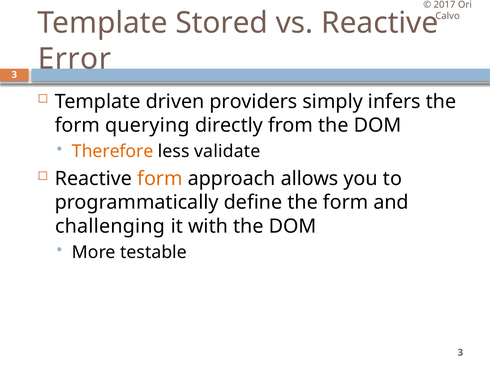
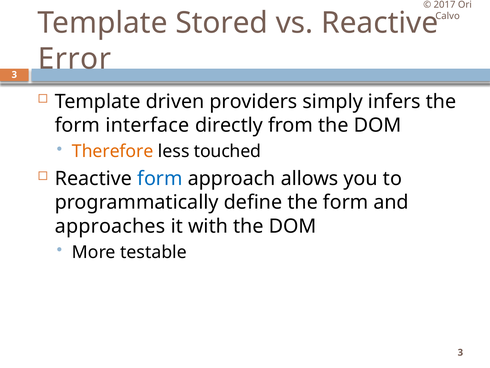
querying: querying -> interface (147, 125)
validate: validate -> touched (227, 151)
form colour: orange -> blue (160, 178)
challenging: challenging -> approaches (110, 226)
